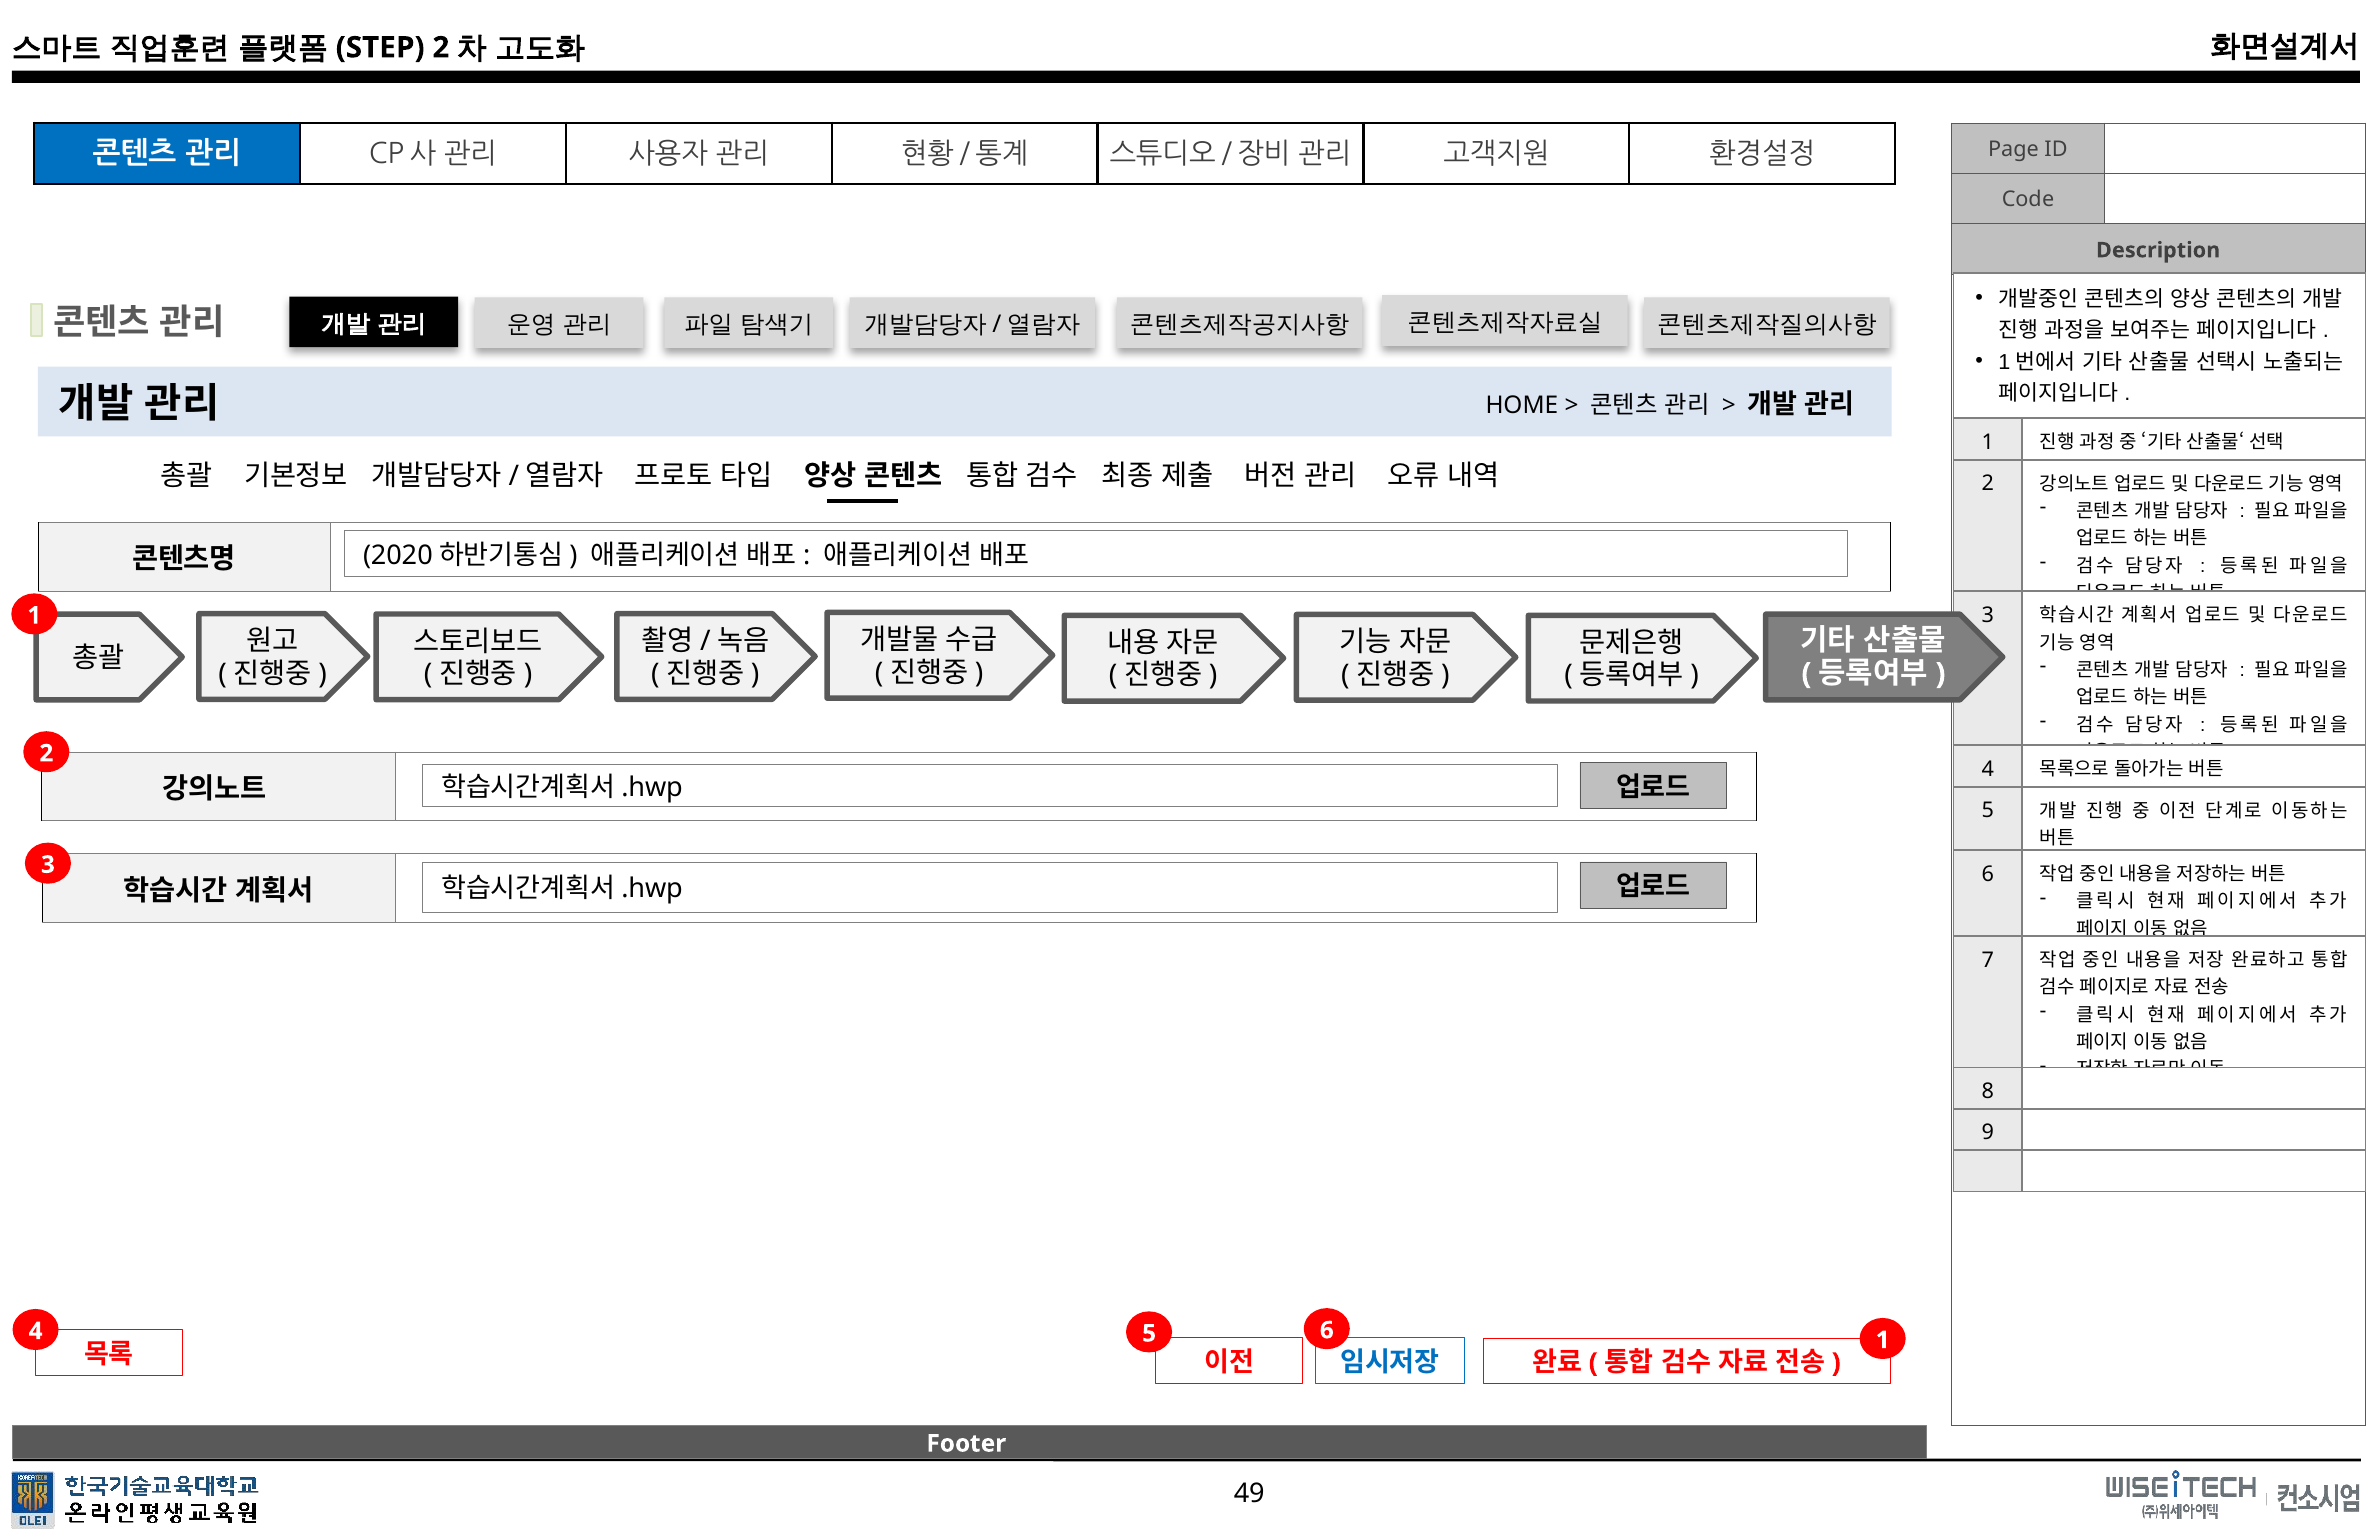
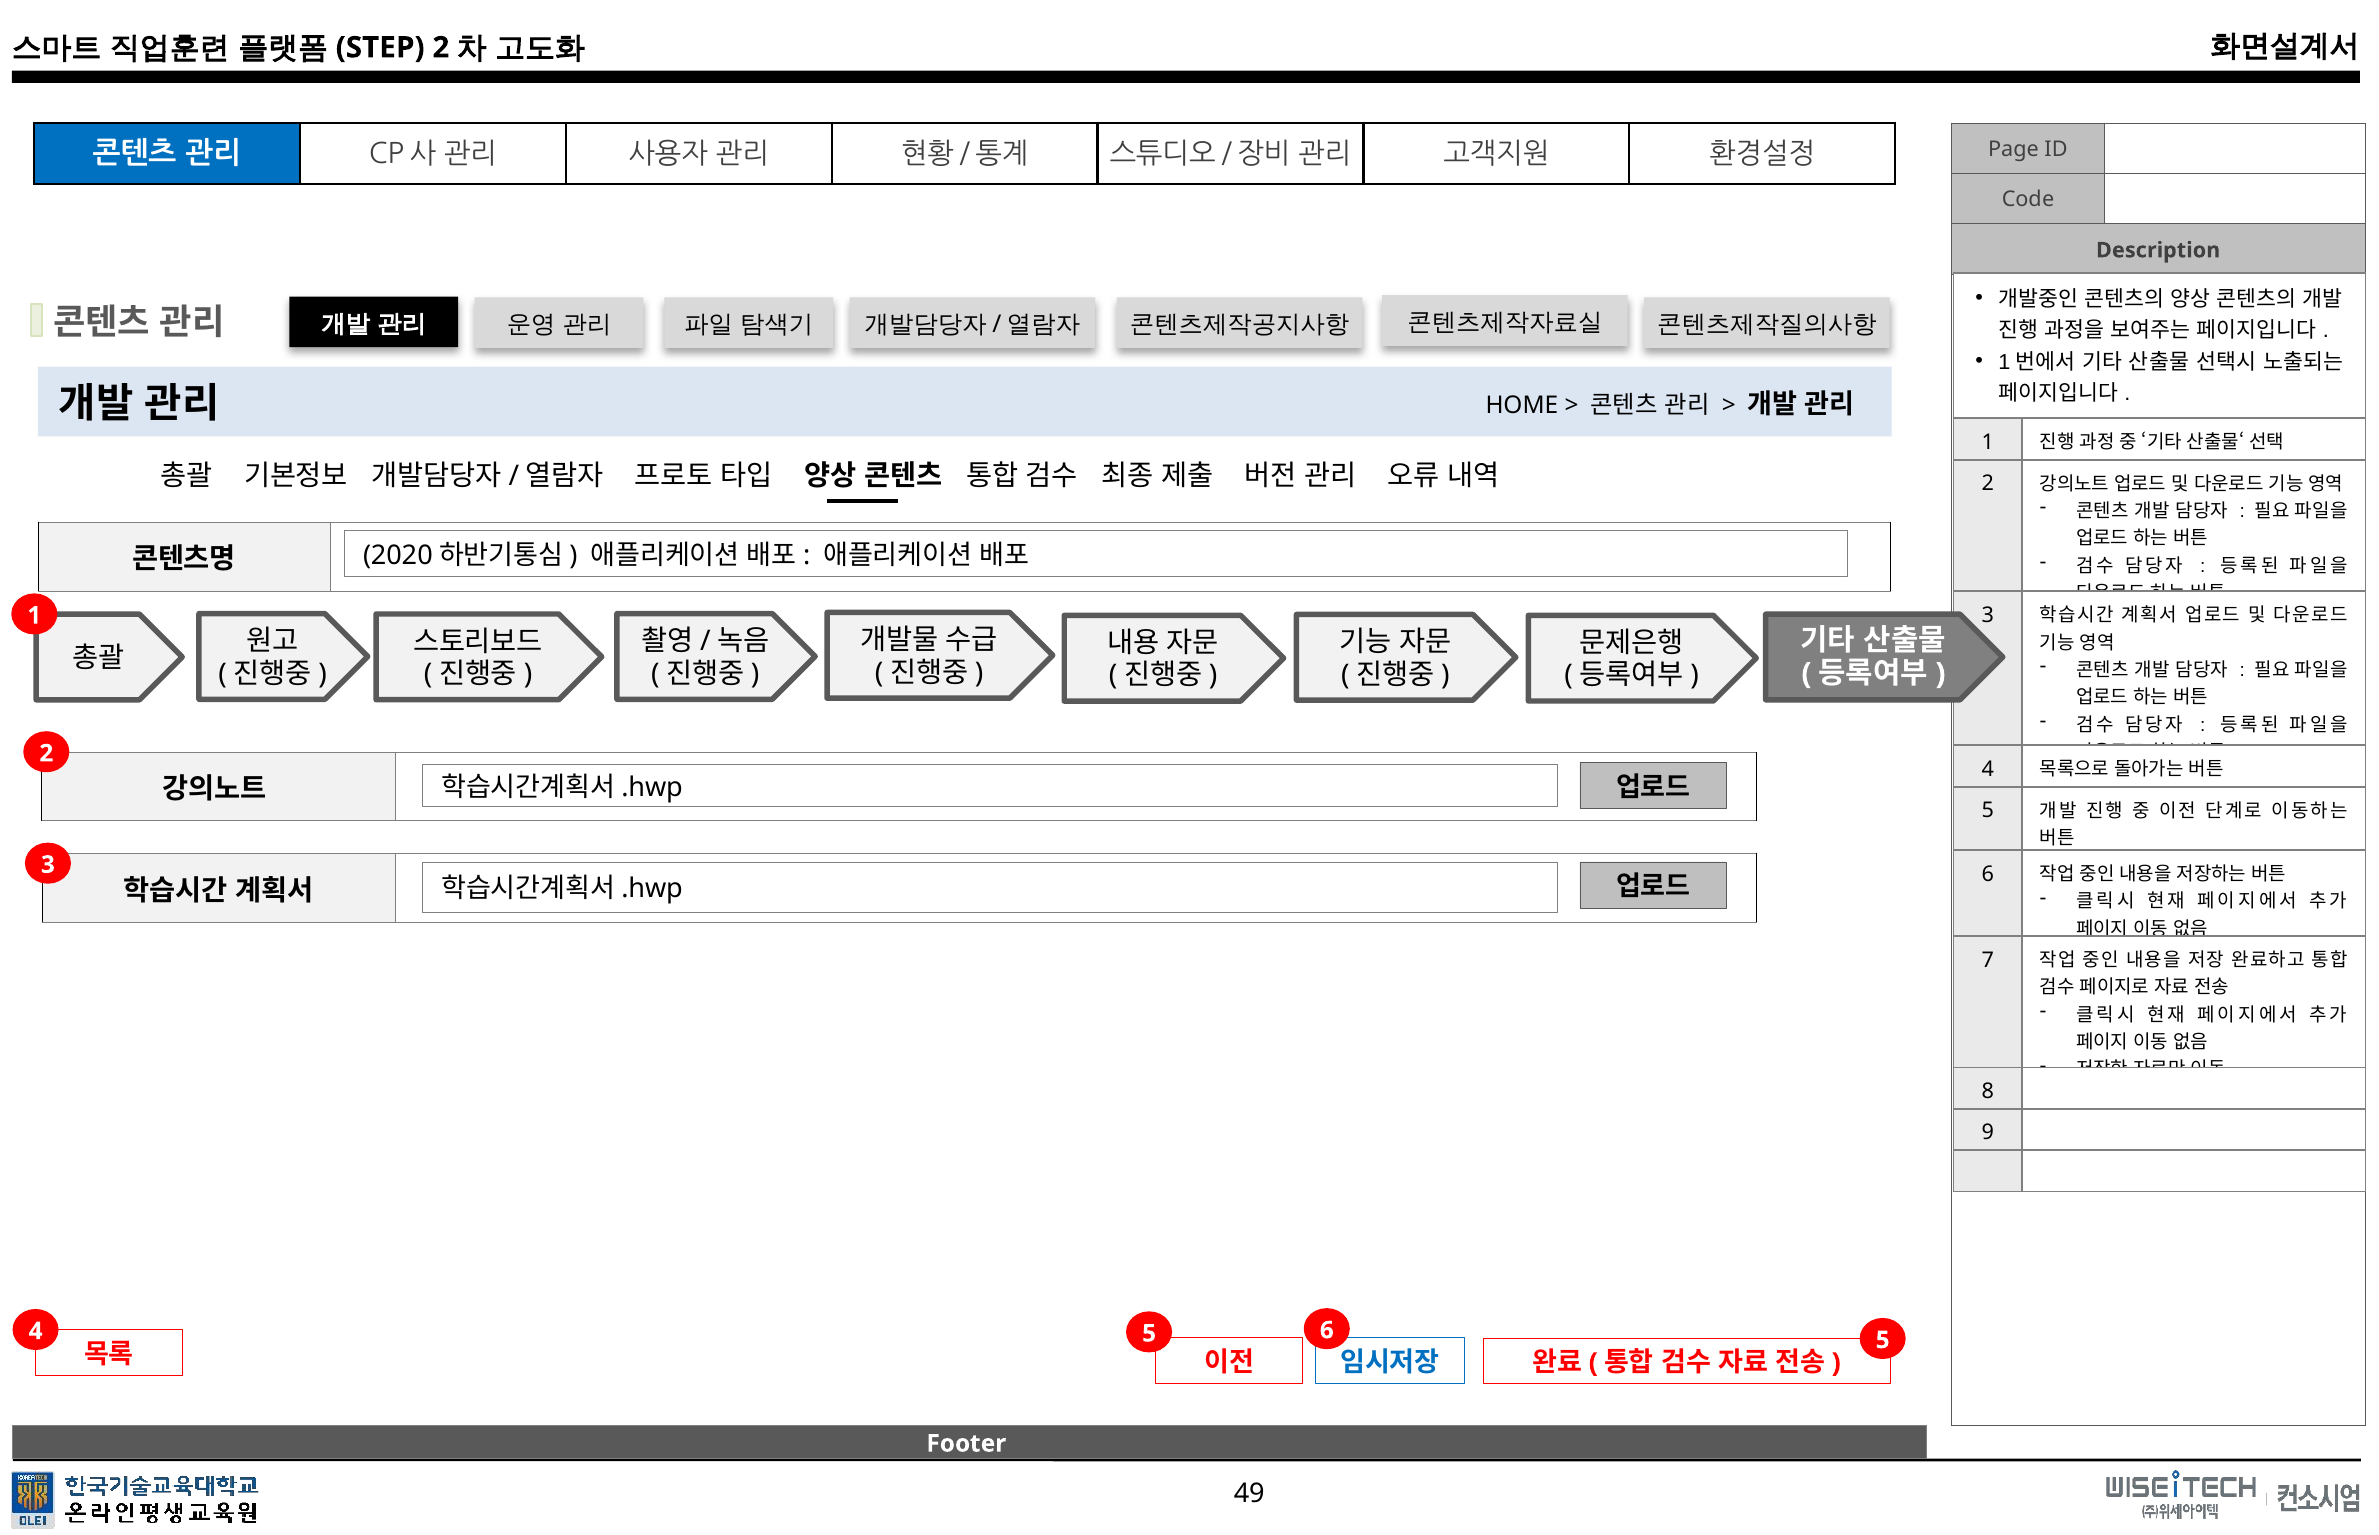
5 1: 1 -> 5 (1883, 1340)
